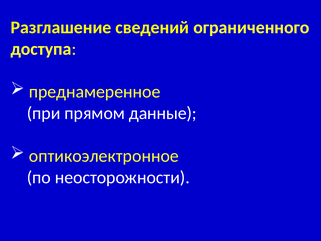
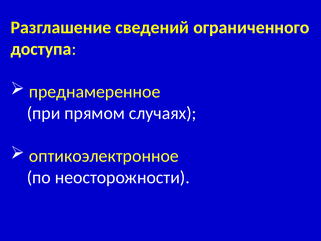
данные: данные -> случаях (163, 113)
